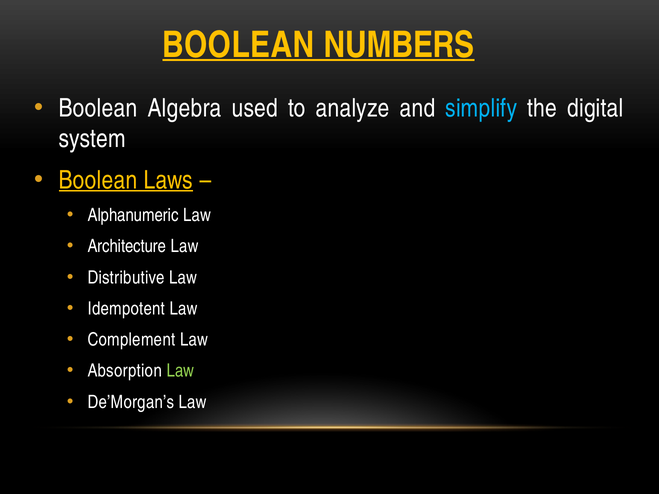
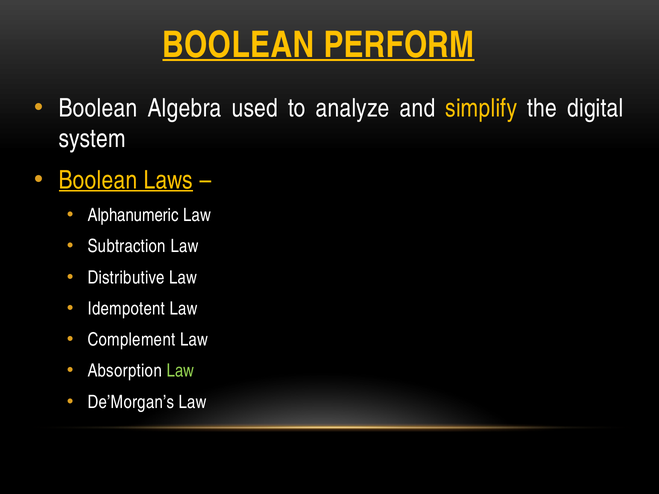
NUMBERS: NUMBERS -> PERFORM (399, 45)
simplify colour: light blue -> yellow (481, 108)
Architecture: Architecture -> Subtraction (127, 247)
